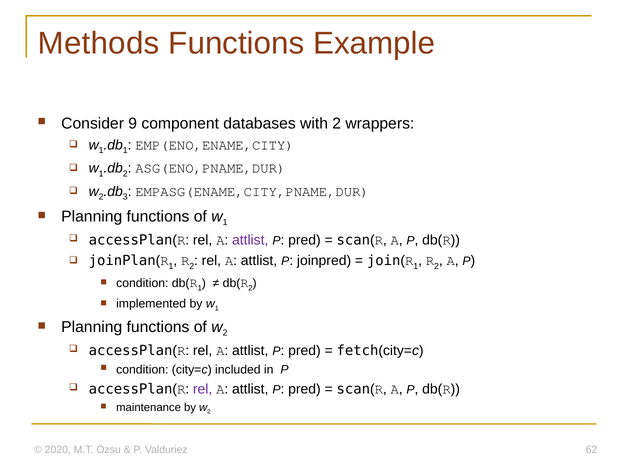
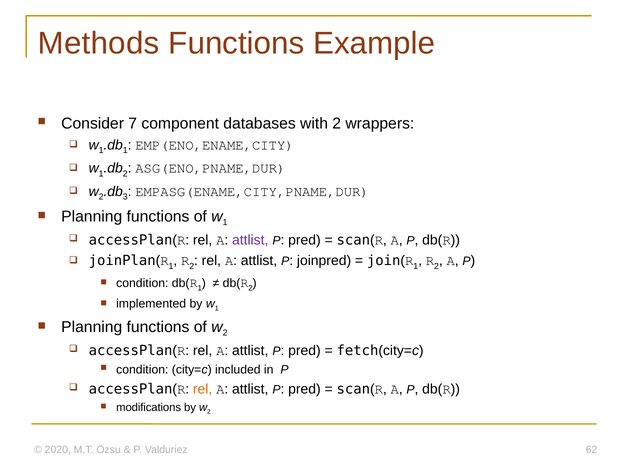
9: 9 -> 7 (133, 124)
rel colour: purple -> orange (203, 389)
maintenance: maintenance -> modifications (149, 408)
